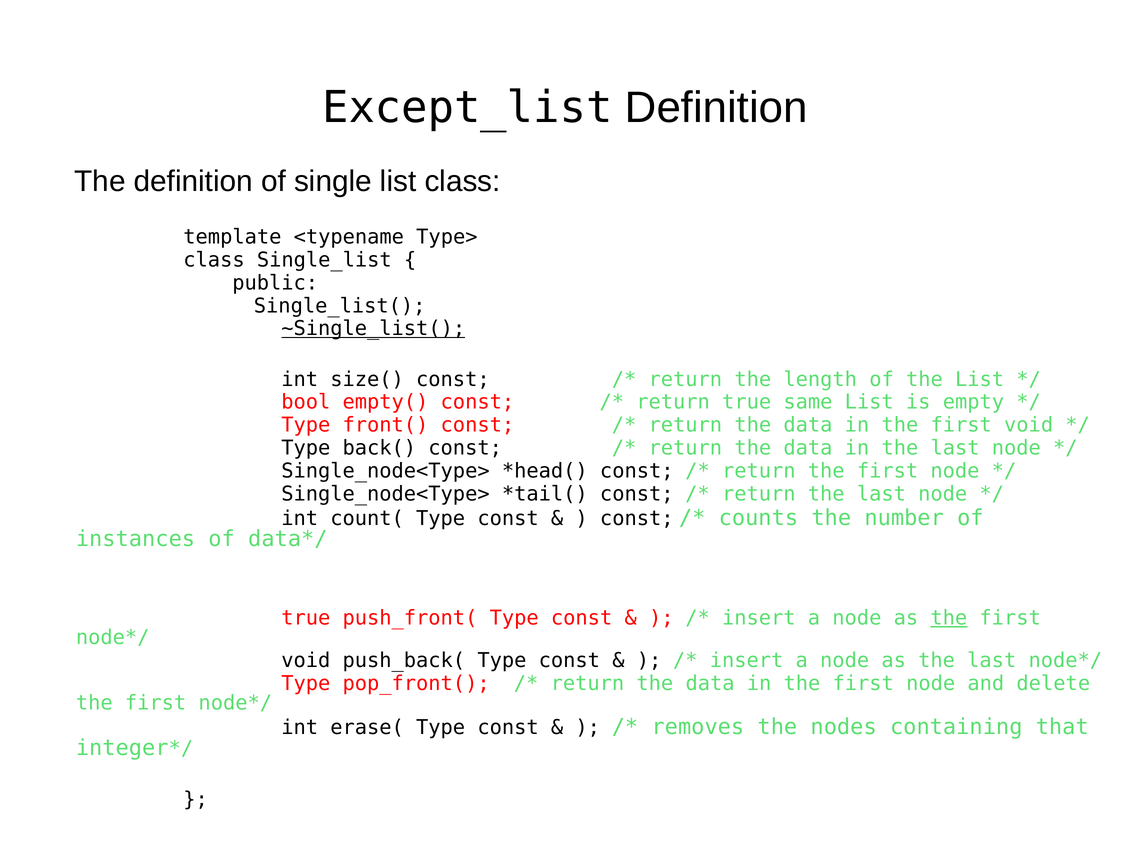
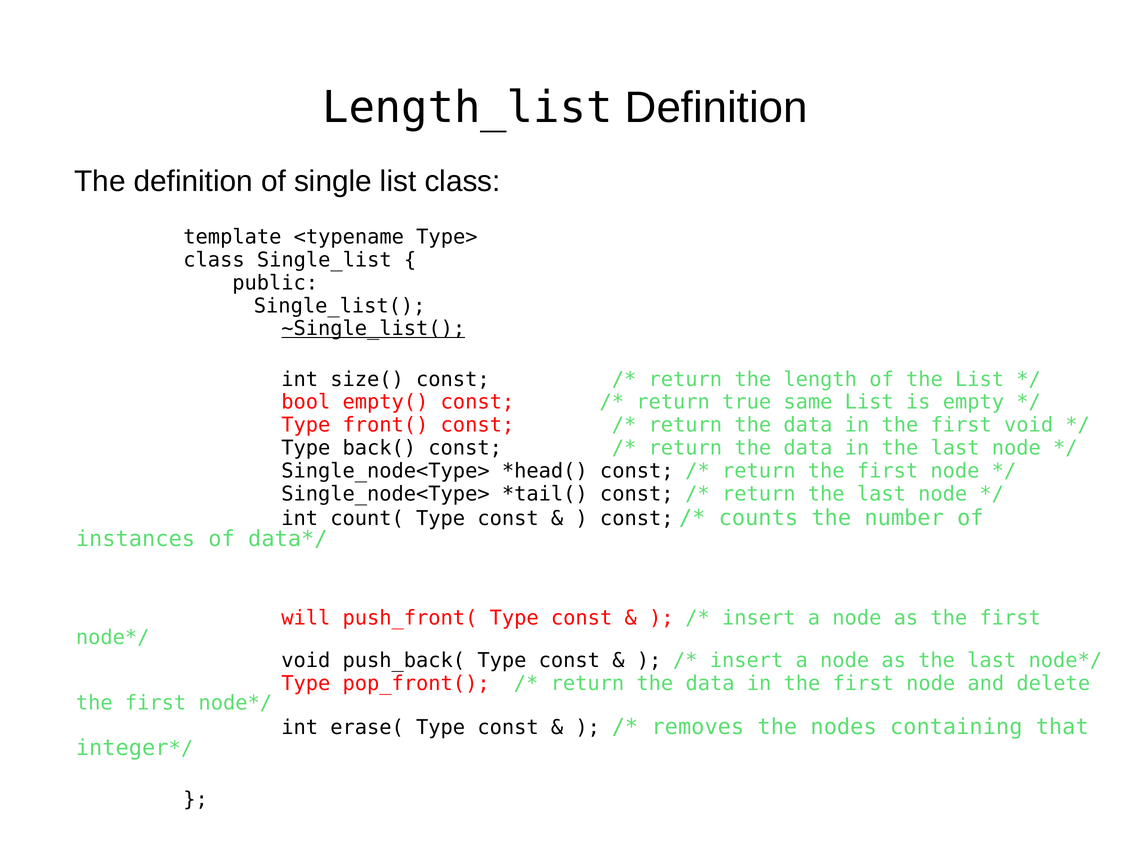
Except_list: Except_list -> Length_list (467, 108)
true: true -> will (306, 618)
the underline: present -> none (949, 618)
